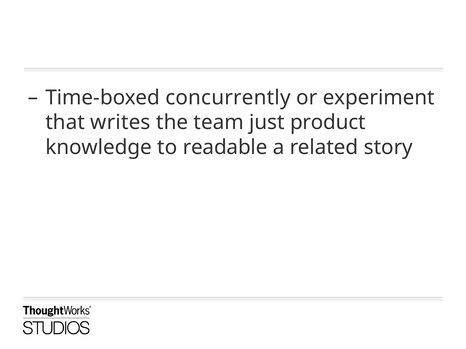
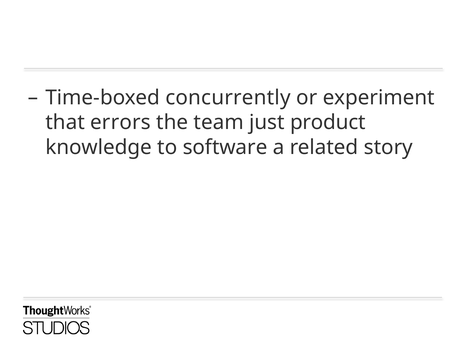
writes: writes -> errors (120, 123)
readable: readable -> software (225, 147)
